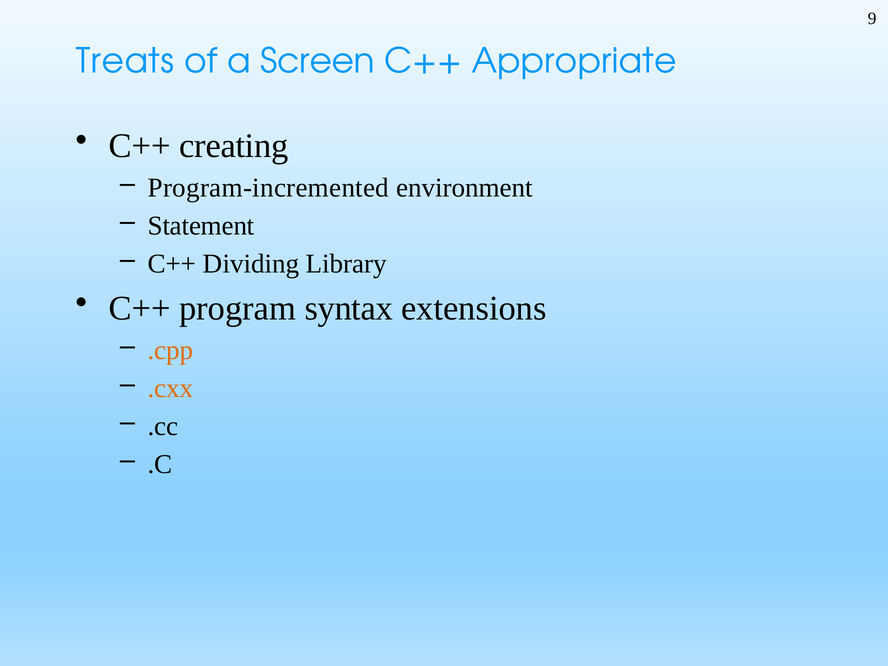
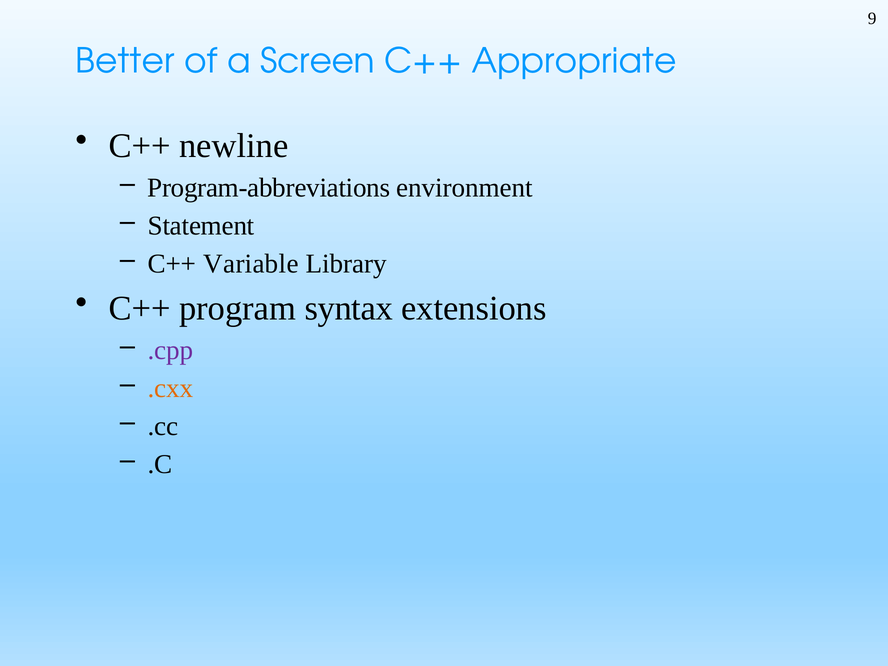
Treats: Treats -> Better (125, 62)
creating: creating -> newline (234, 146)
Program-incremented: Program-incremented -> Program-abbreviations (269, 188)
Dividing: Dividing -> Variable (251, 264)
.cpp colour: orange -> purple (171, 350)
